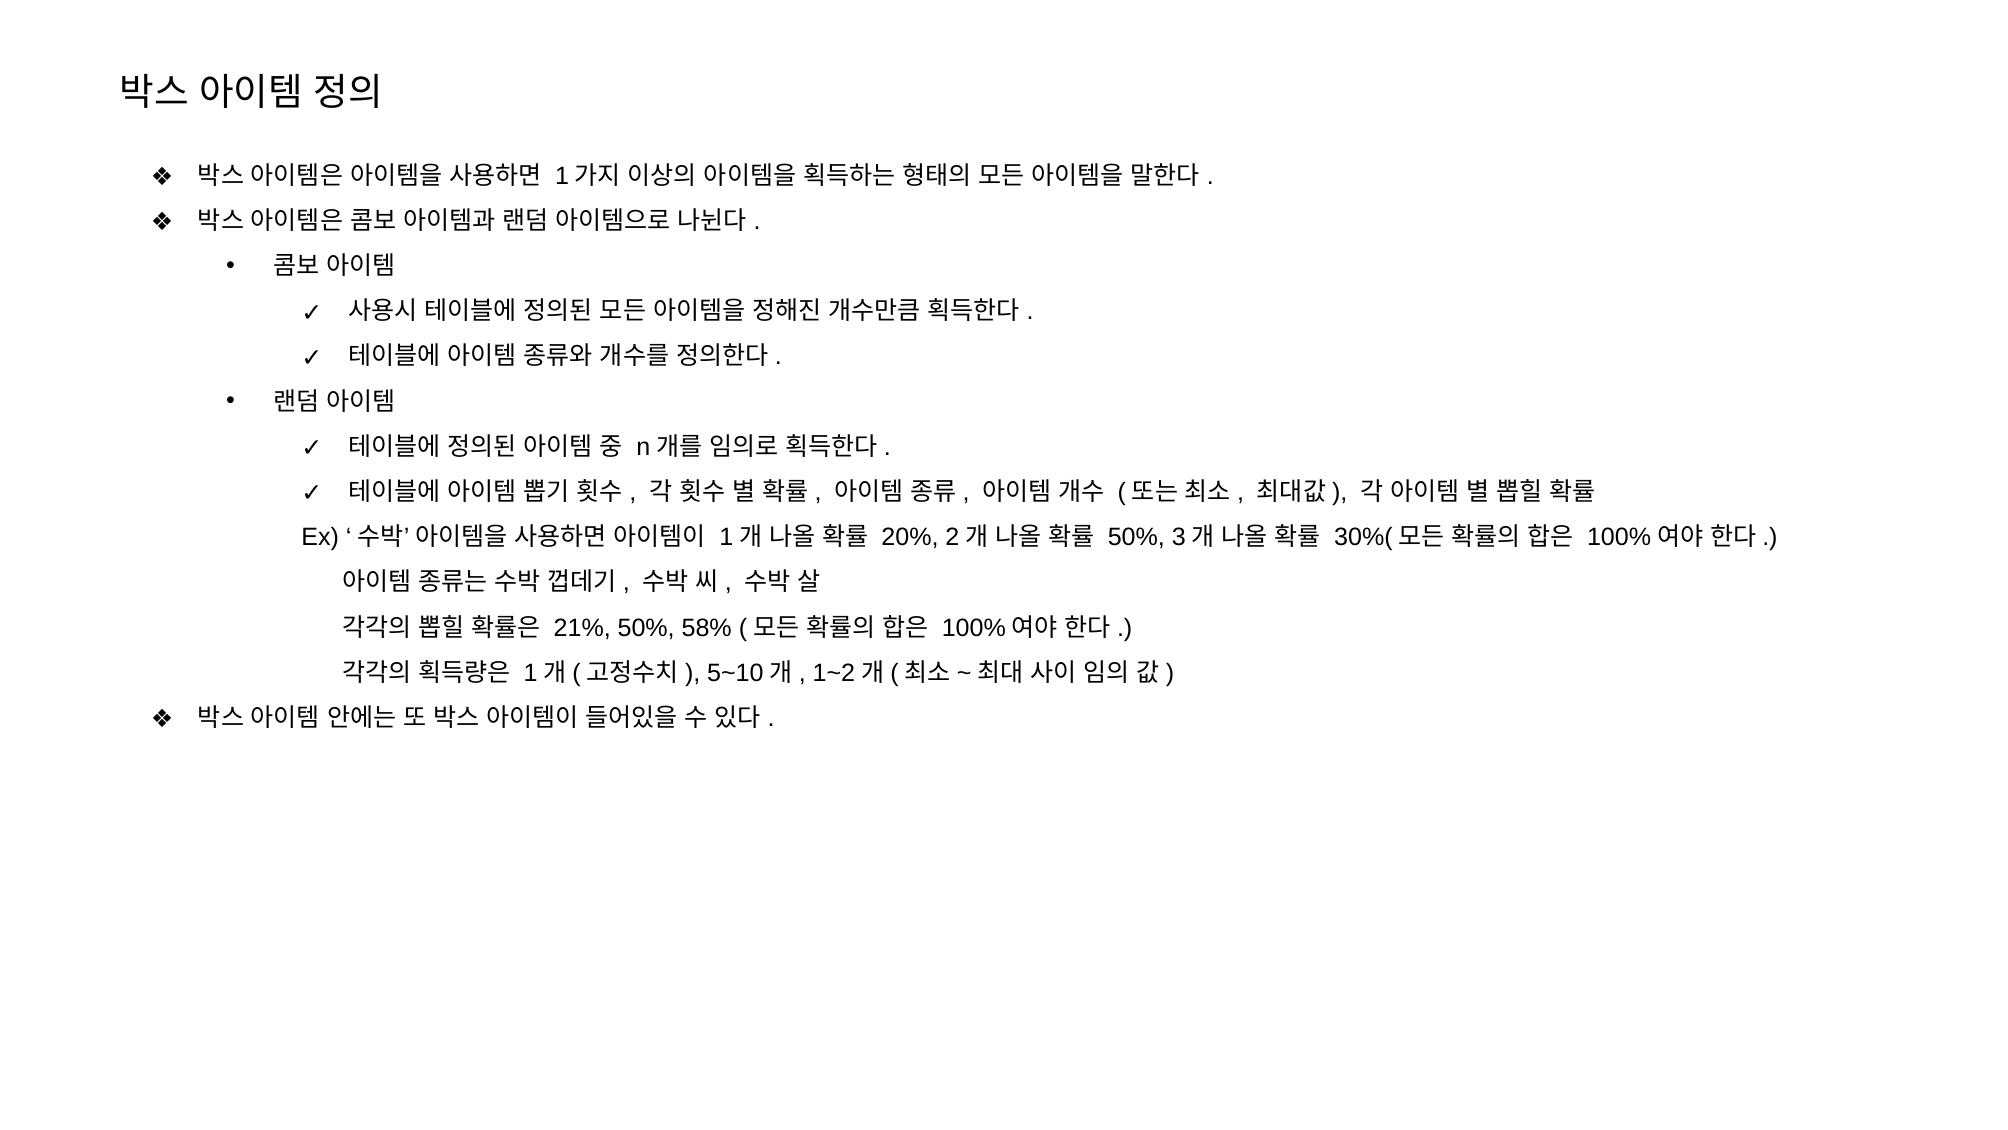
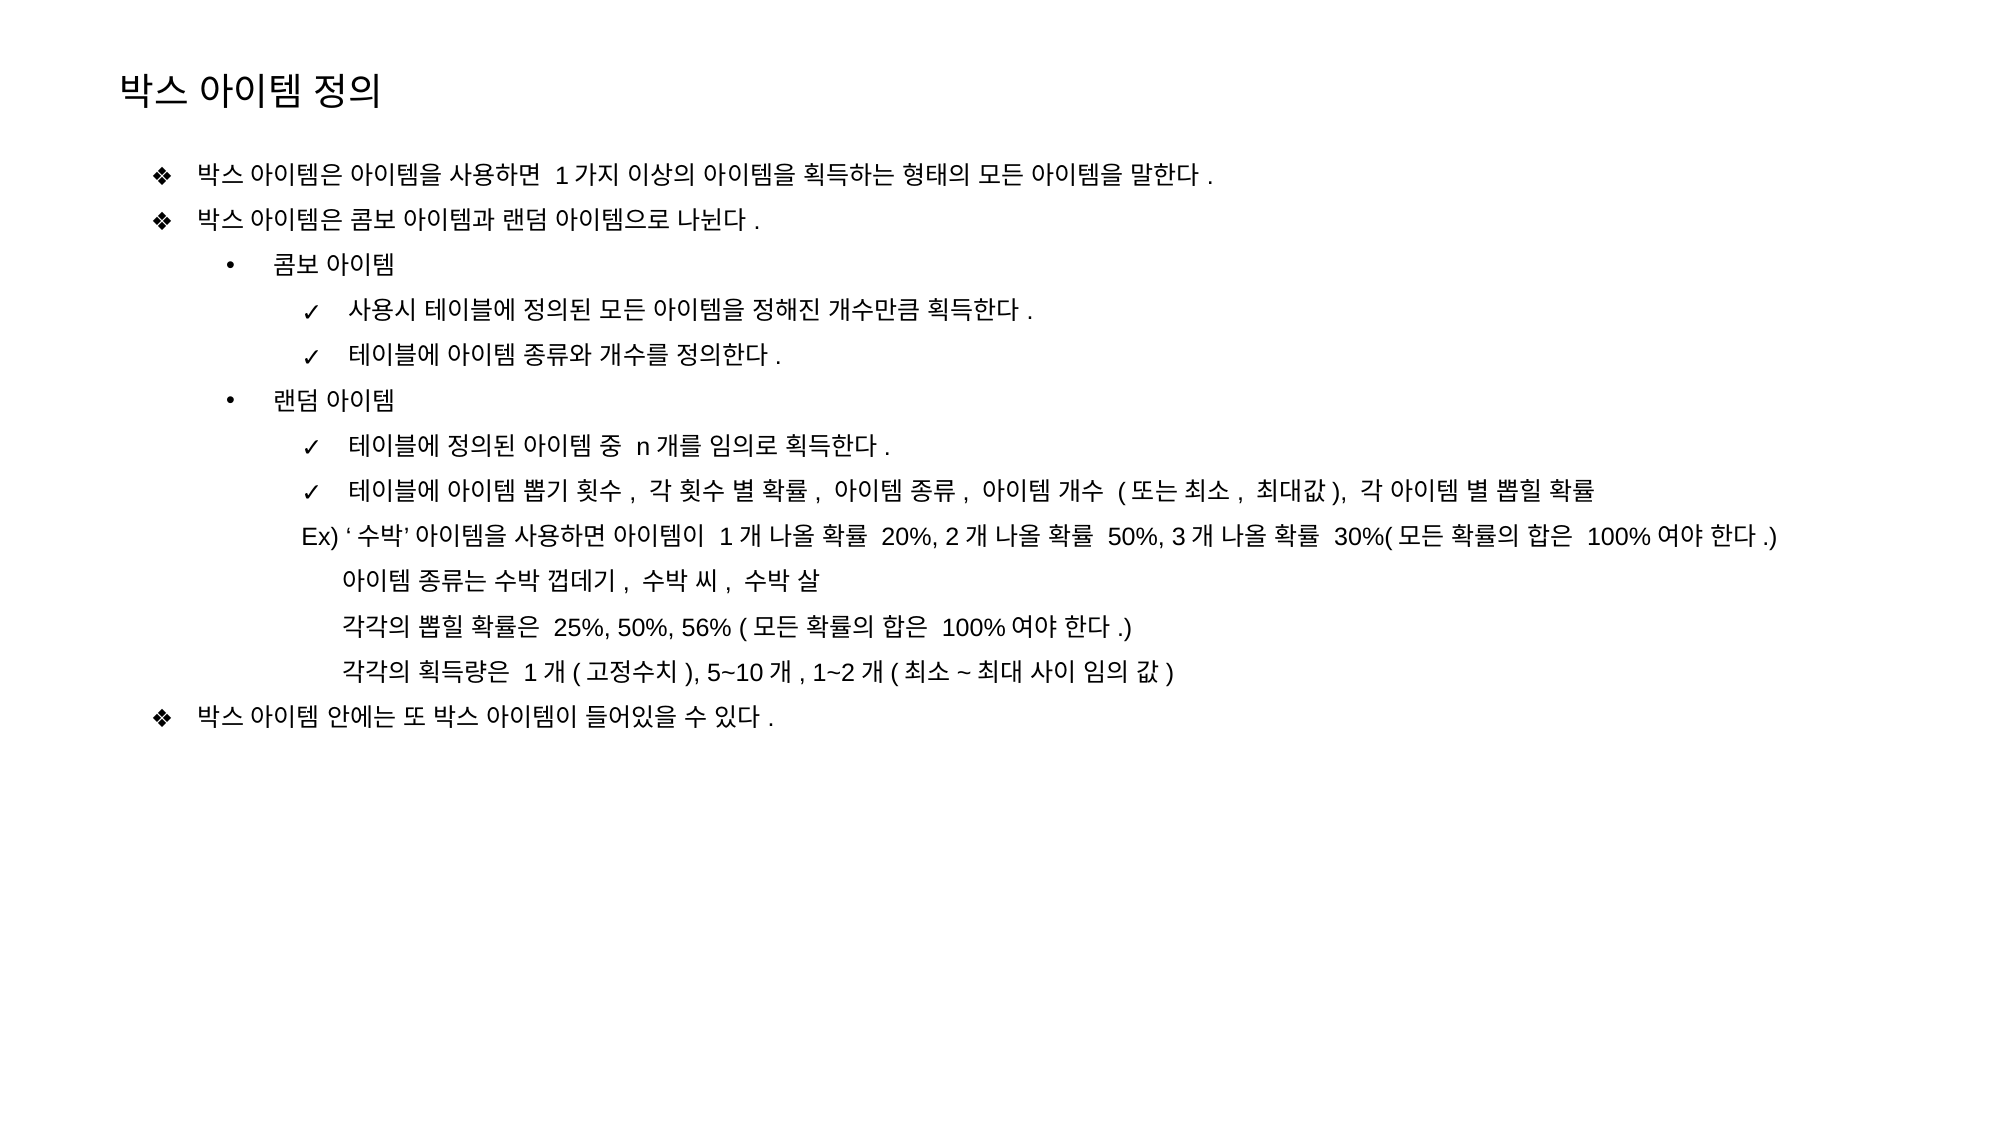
21%: 21% -> 25% (582, 627)
58%: 58% -> 56% (707, 627)
